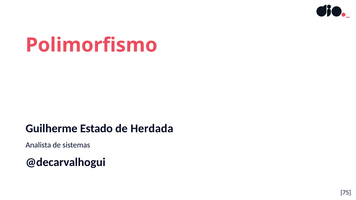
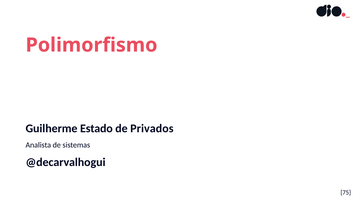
Herdada: Herdada -> Privados (152, 129)
